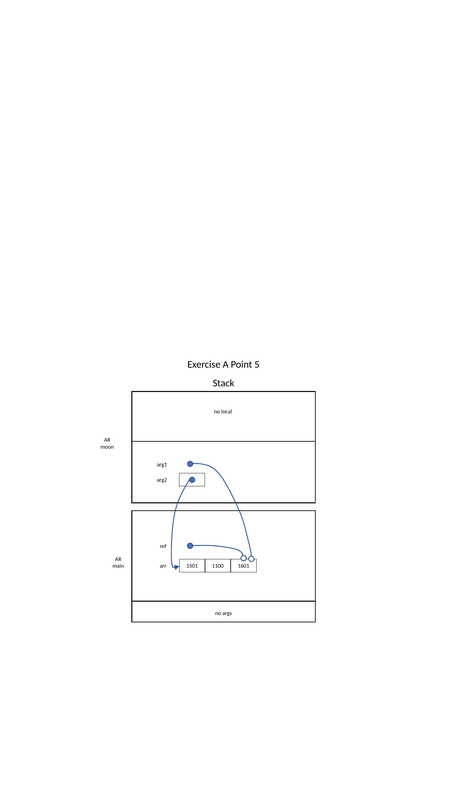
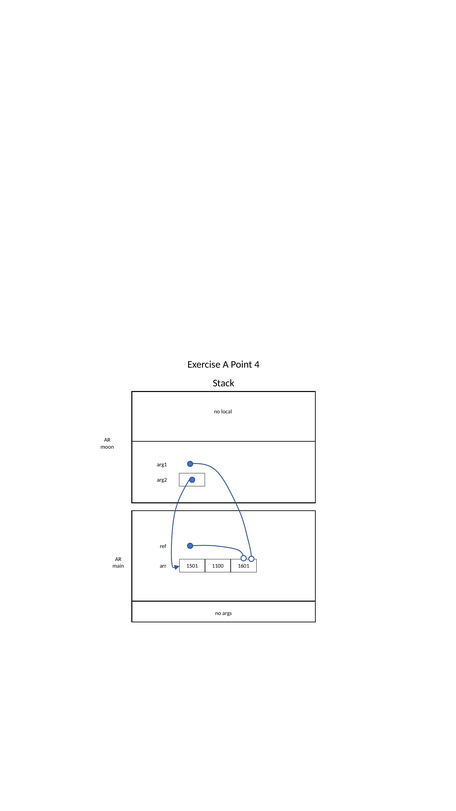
5: 5 -> 4 (257, 364)
